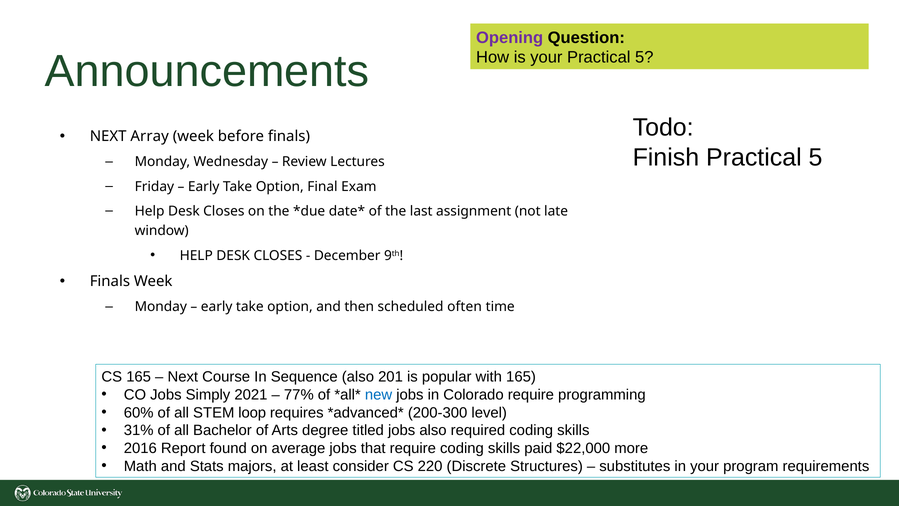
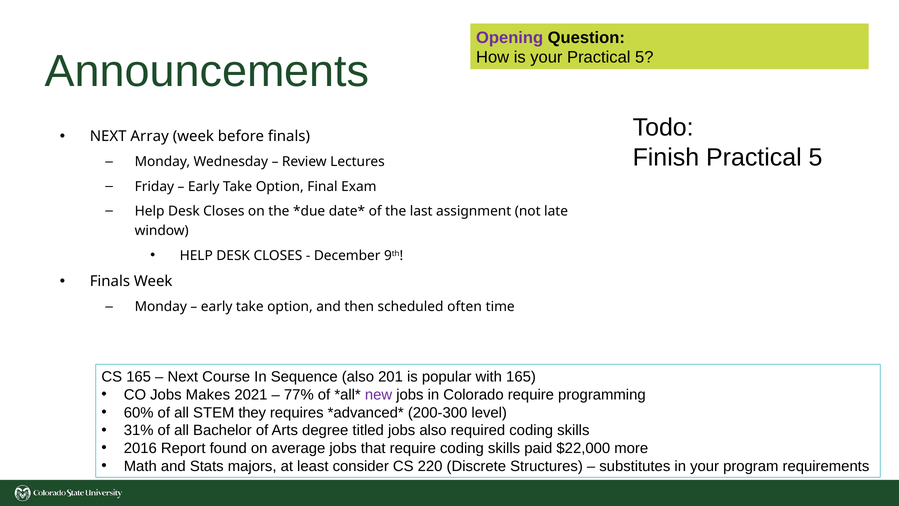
Simply: Simply -> Makes (208, 395)
new colour: blue -> purple (379, 395)
loop: loop -> they (252, 412)
